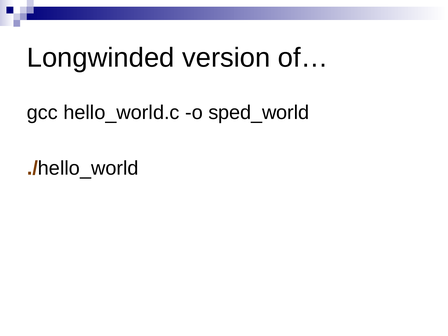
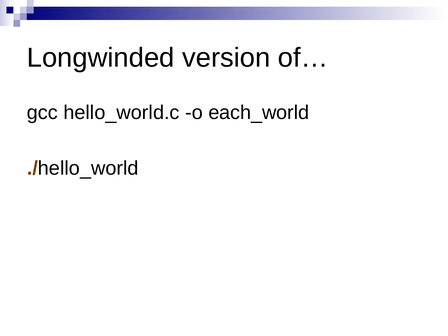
sped_world: sped_world -> each_world (259, 113)
